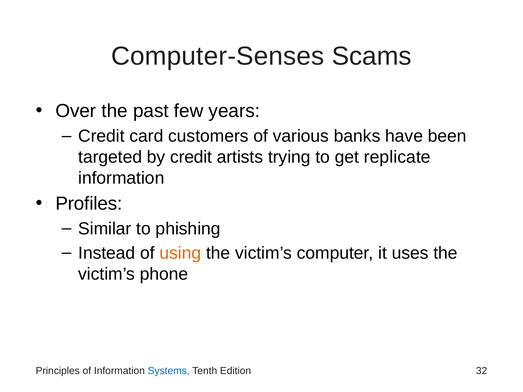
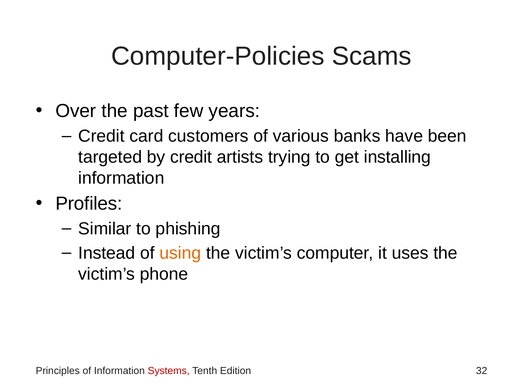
Computer-Senses: Computer-Senses -> Computer-Policies (218, 56)
replicate: replicate -> installing (397, 157)
Systems colour: blue -> red (169, 371)
